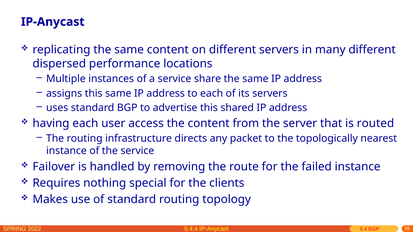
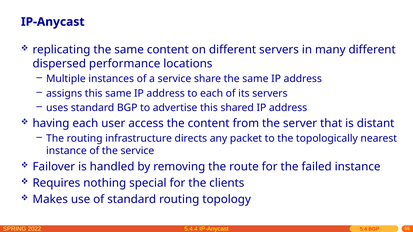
routed: routed -> distant (376, 124)
